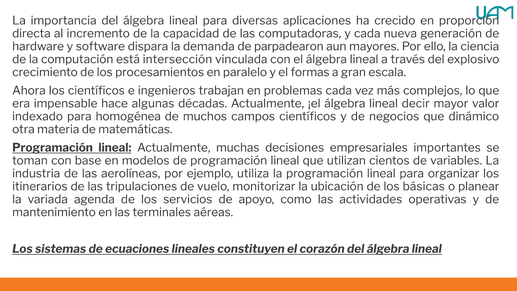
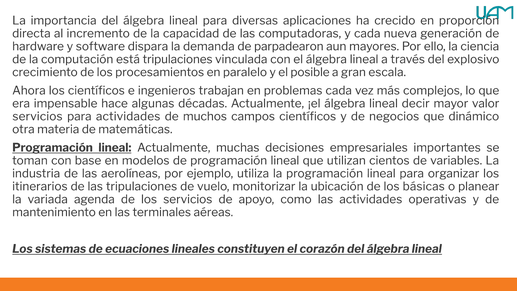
está intersección: intersección -> tripulaciones (178, 59)
formas: formas -> posible (310, 72)
indexado: indexado -> servicios (37, 116)
para homogénea: homogénea -> actividades (128, 116)
